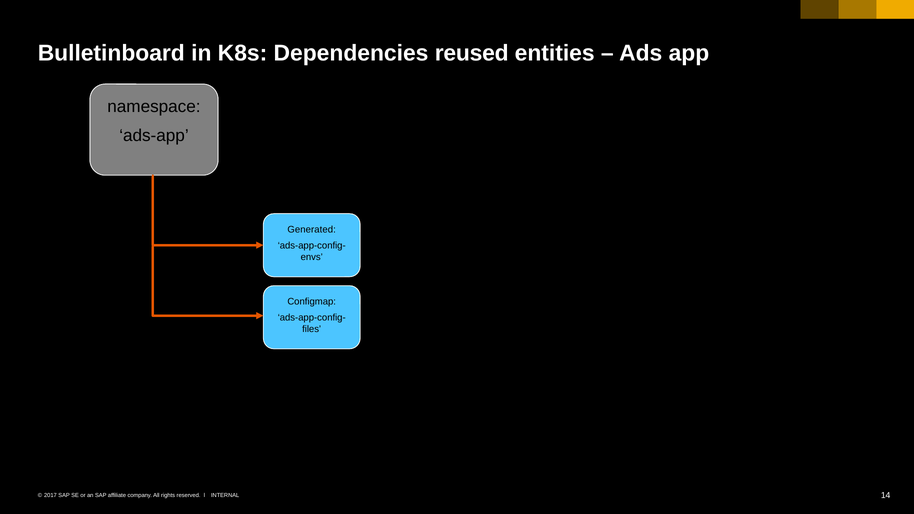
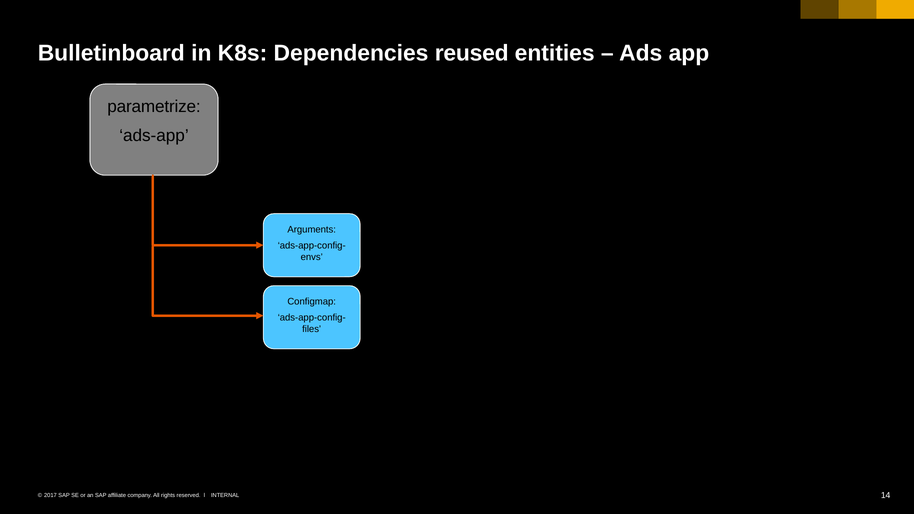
namespace: namespace -> parametrize (154, 106)
Generated: Generated -> Arguments (312, 229)
